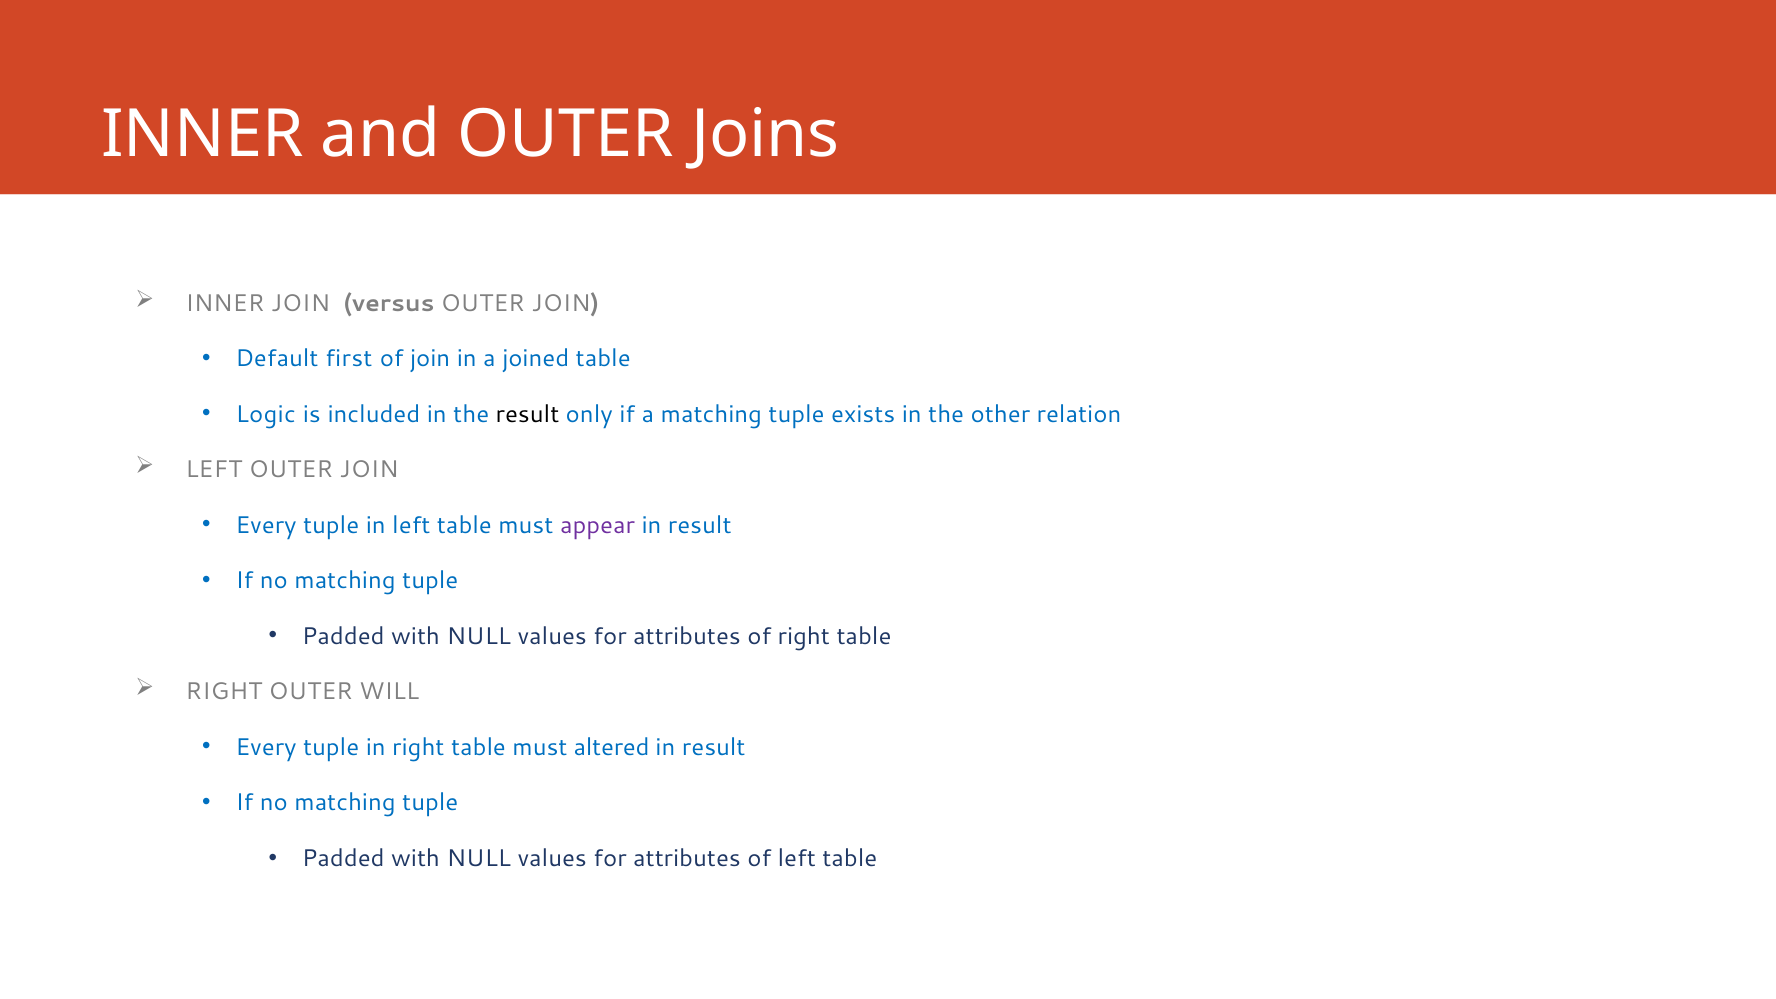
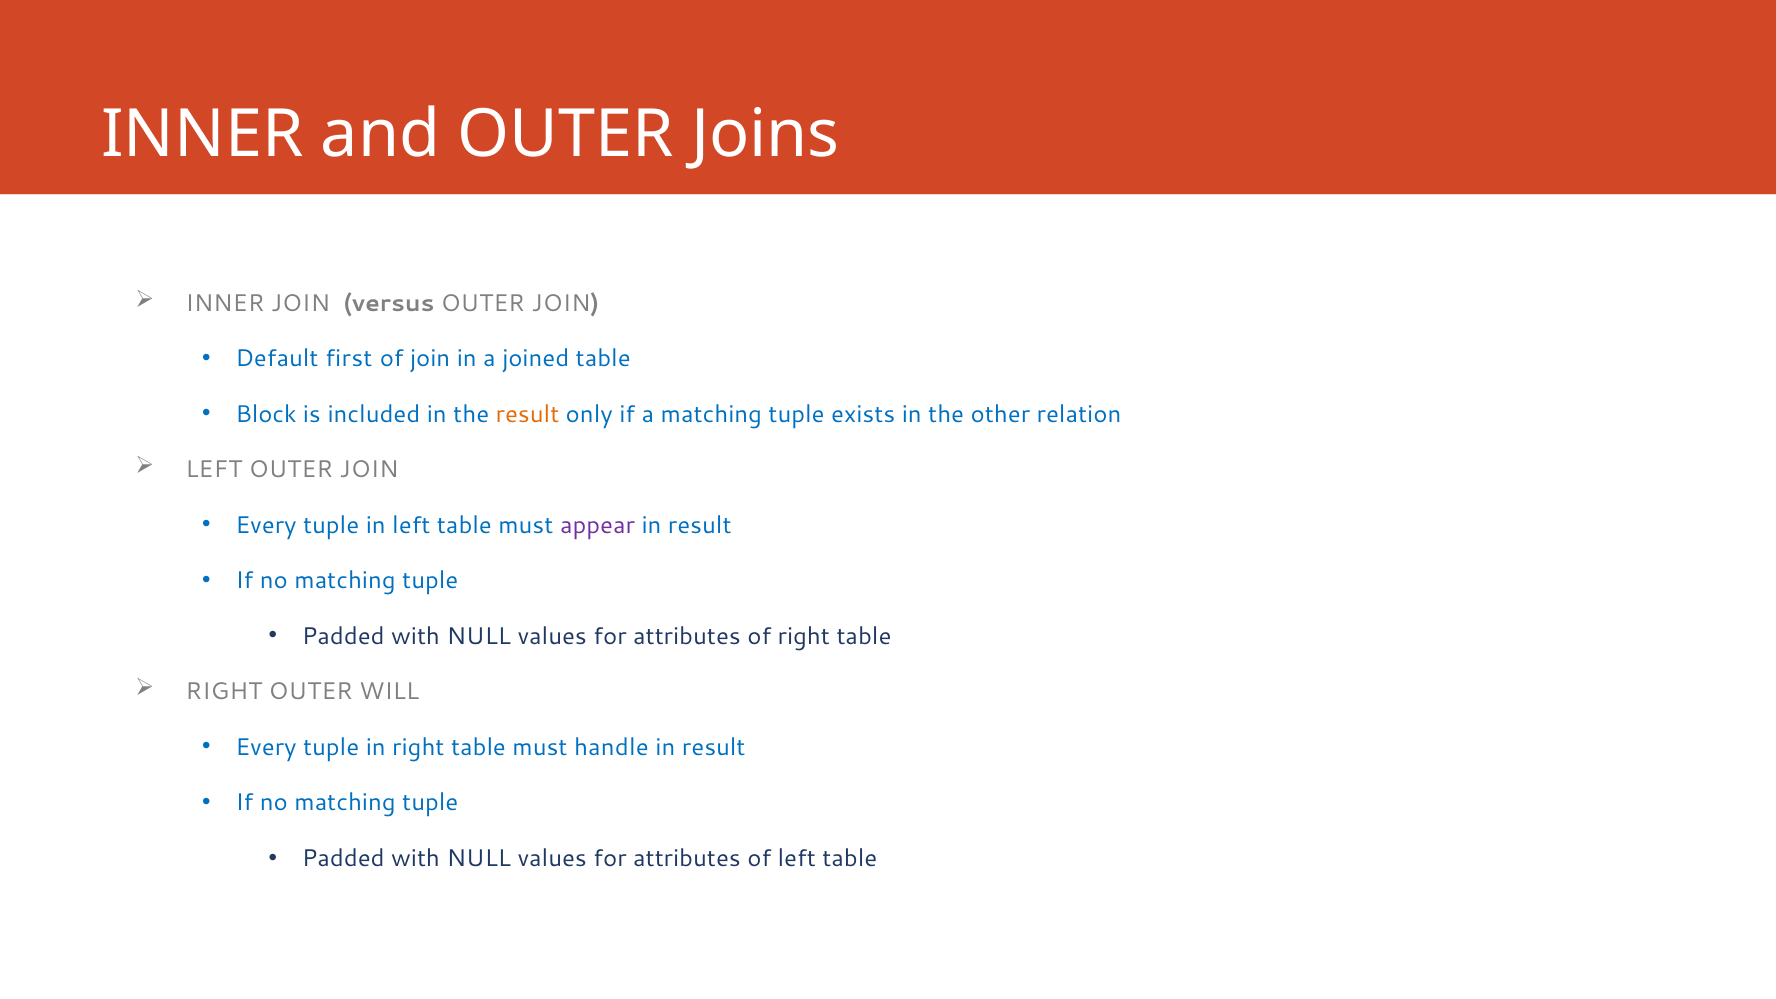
Logic: Logic -> Block (266, 414)
result colour: black -> orange (528, 414)
altered: altered -> handle (611, 747)
